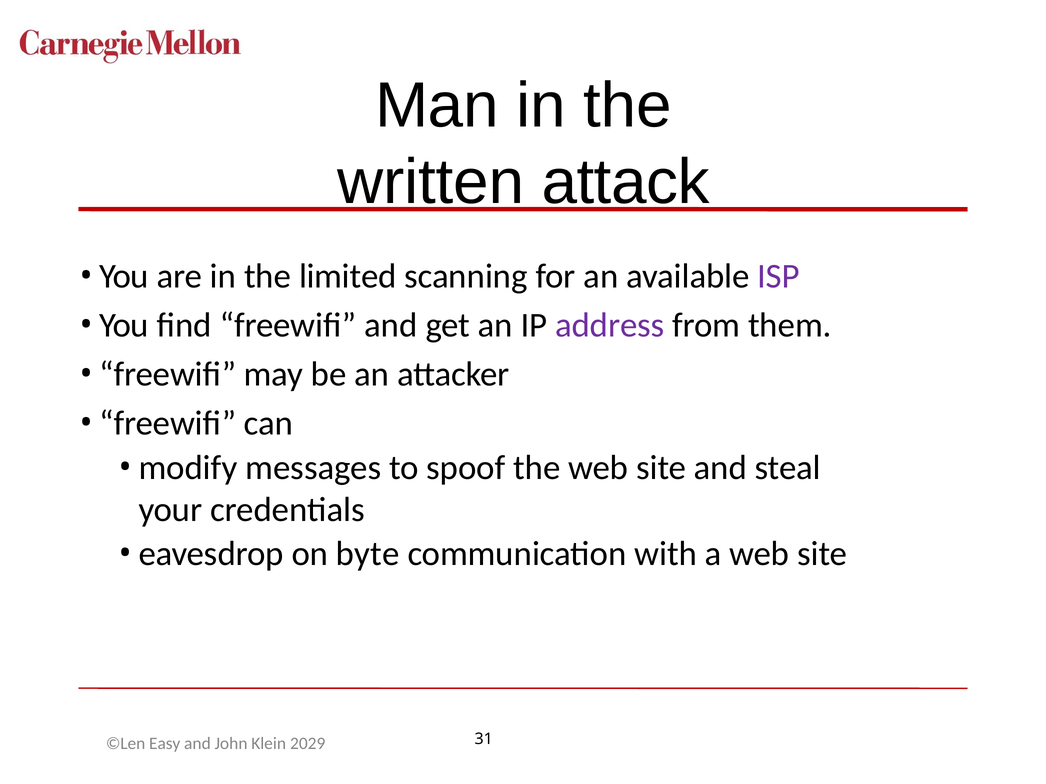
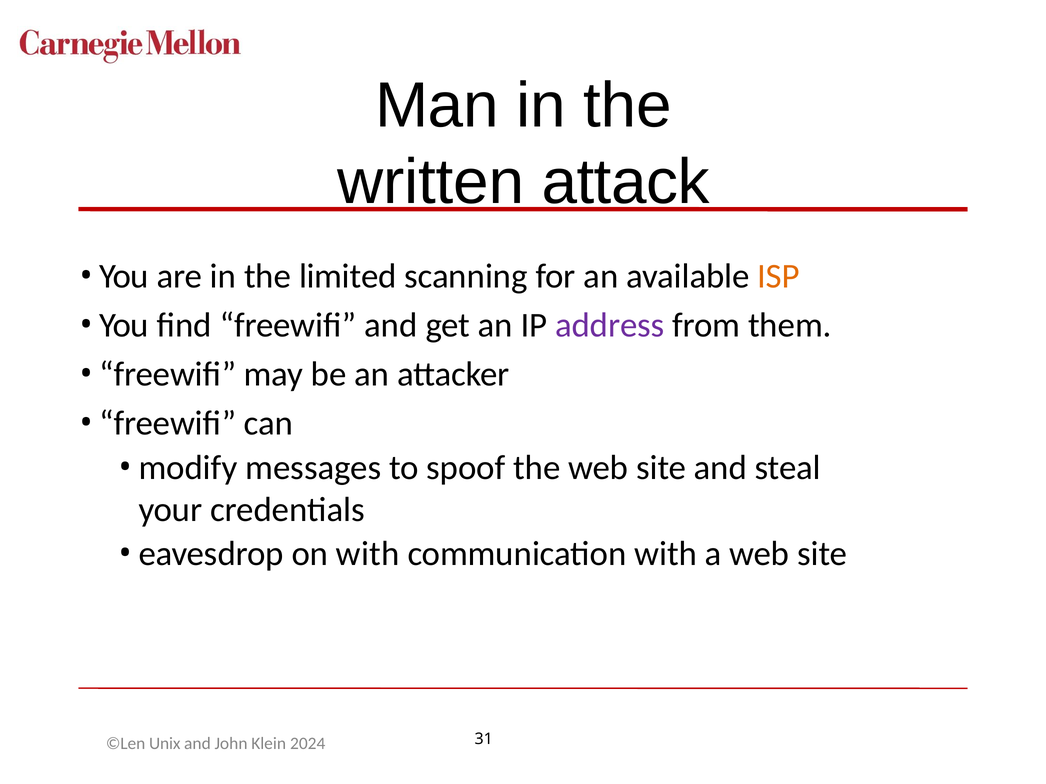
ISP colour: purple -> orange (779, 276)
on byte: byte -> with (368, 554)
Easy: Easy -> Unix (165, 744)
2029: 2029 -> 2024 (308, 744)
